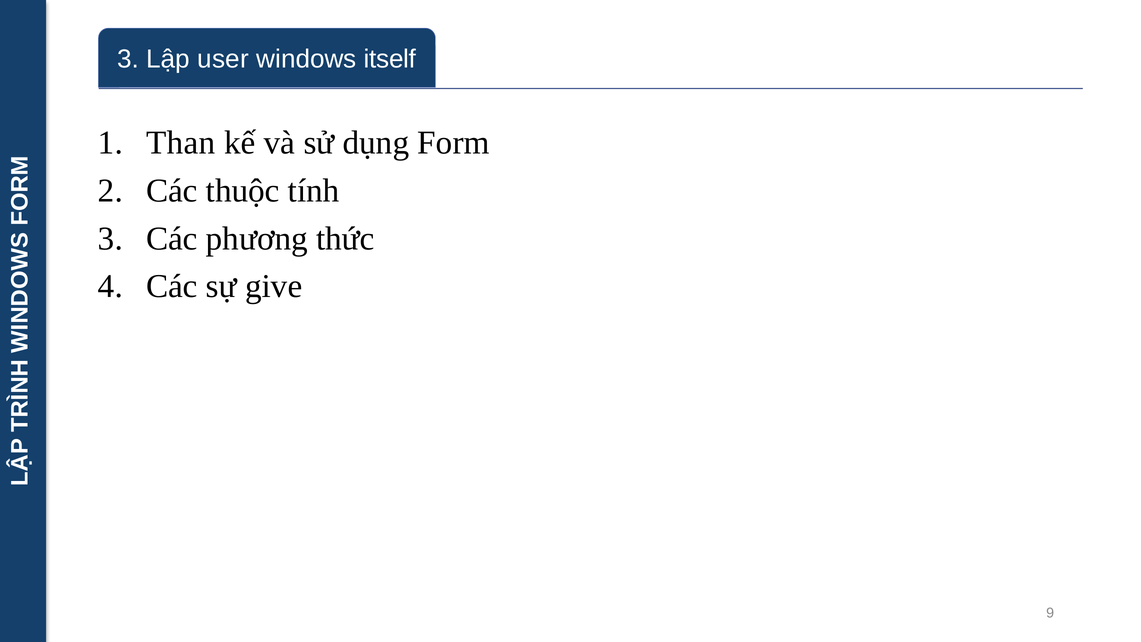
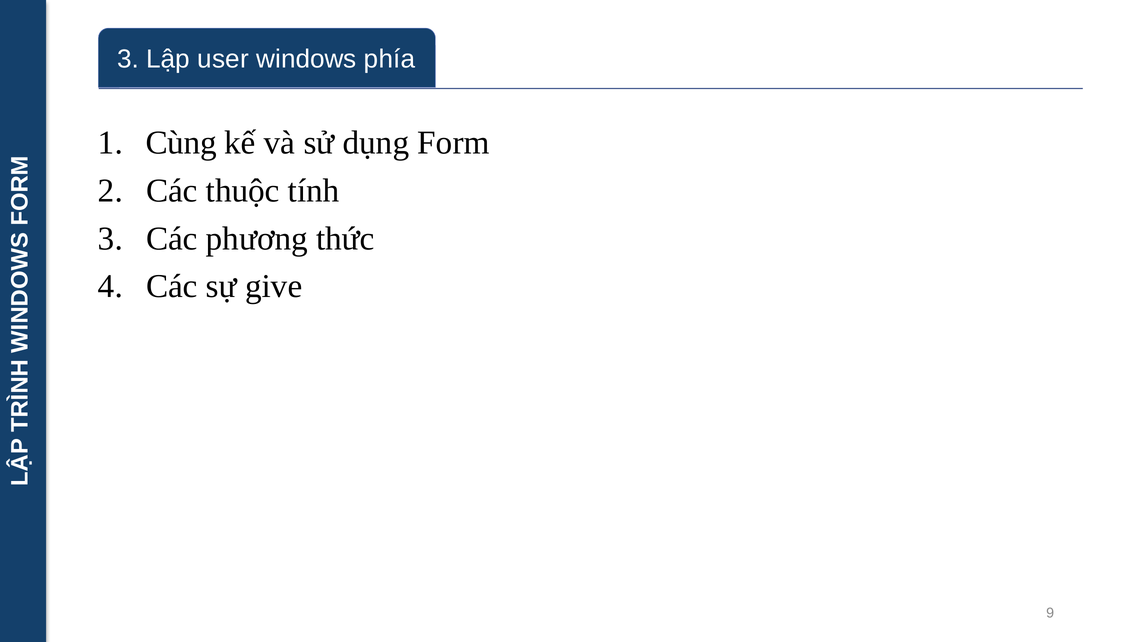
itself: itself -> phía (390, 59)
Than: Than -> Cùng (181, 143)
